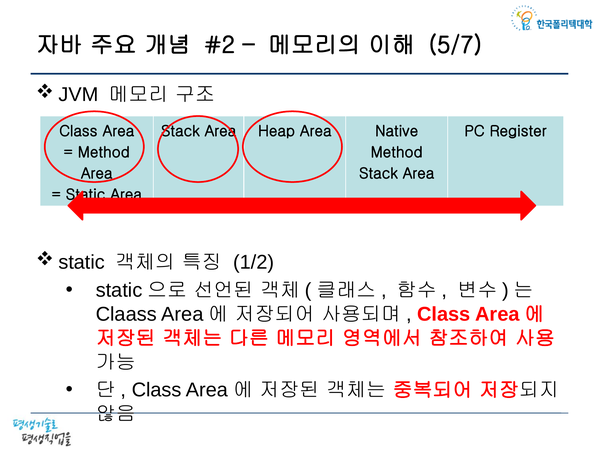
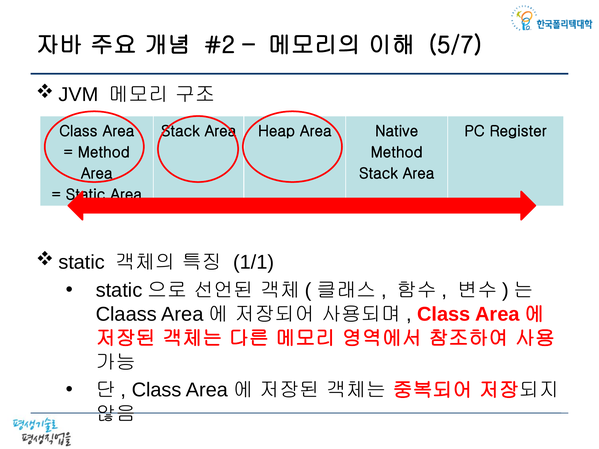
1/2: 1/2 -> 1/1 (254, 262)
